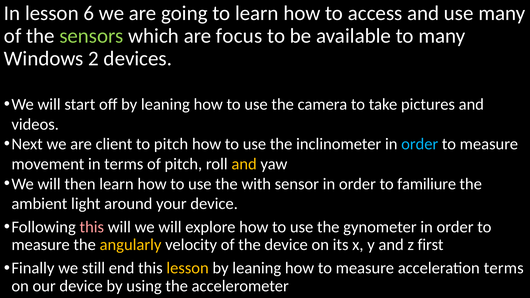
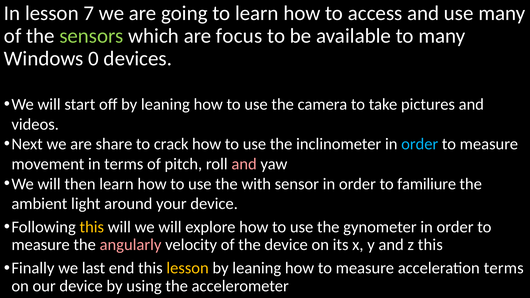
6: 6 -> 7 (89, 13)
2: 2 -> 0 (94, 59)
client: client -> share (114, 144)
to pitch: pitch -> crack (171, 144)
and colour: yellow -> pink (244, 164)
this colour: pink -> yellow (92, 227)
angularly colour: yellow -> pink (131, 245)
z first: first -> this (430, 245)
still: still -> last (94, 268)
